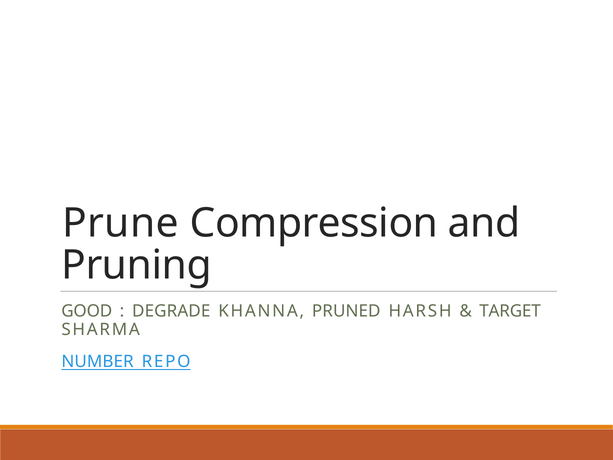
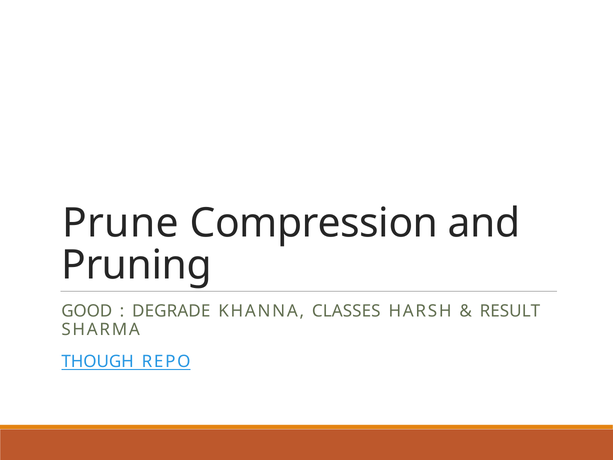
PRUNED: PRUNED -> CLASSES (346, 311)
TARGET: TARGET -> RESULT (510, 311)
NUMBER: NUMBER -> THOUGH (98, 362)
